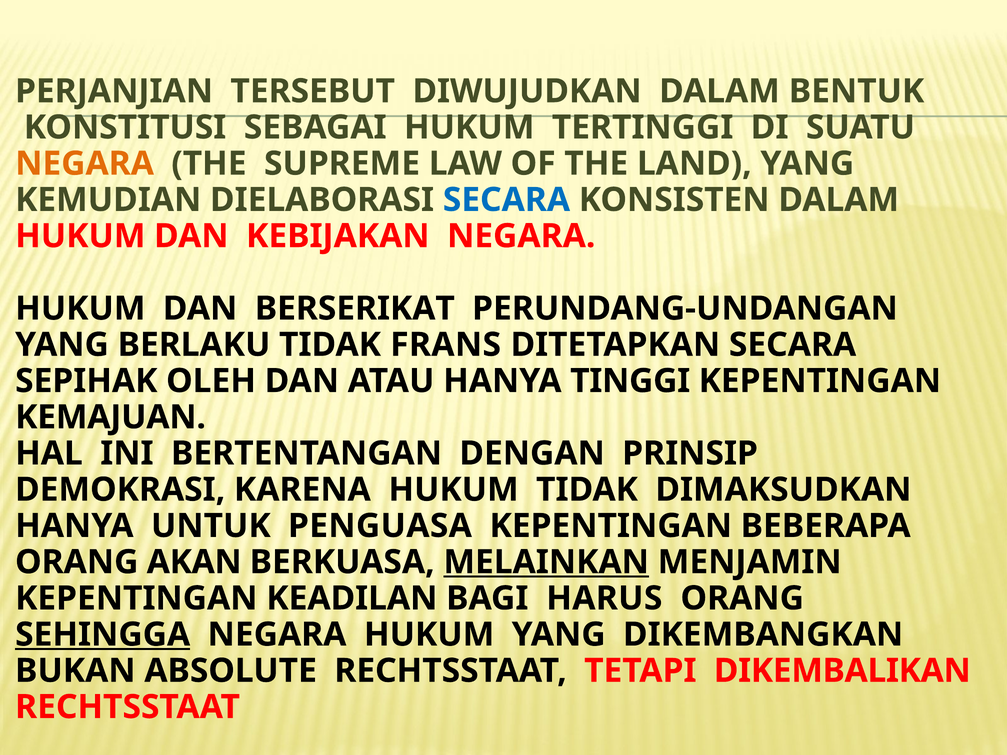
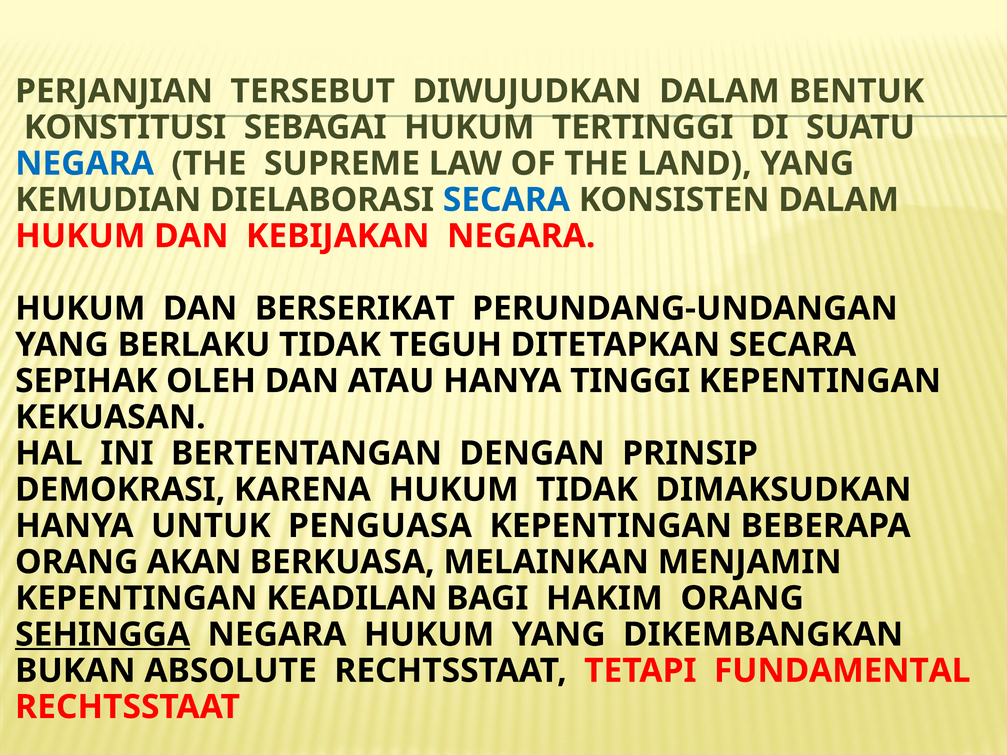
NEGARA colour: orange -> blue (85, 164)
FRANS: FRANS -> TEGUH (446, 345)
KEMAJUAN: KEMAJUAN -> KEKUASAN (110, 417)
MELAINKAN underline: present -> none (546, 562)
HARUS: HARUS -> HAKIM (604, 599)
DIKEMBALIKAN: DIKEMBALIKAN -> FUNDAMENTAL (842, 671)
